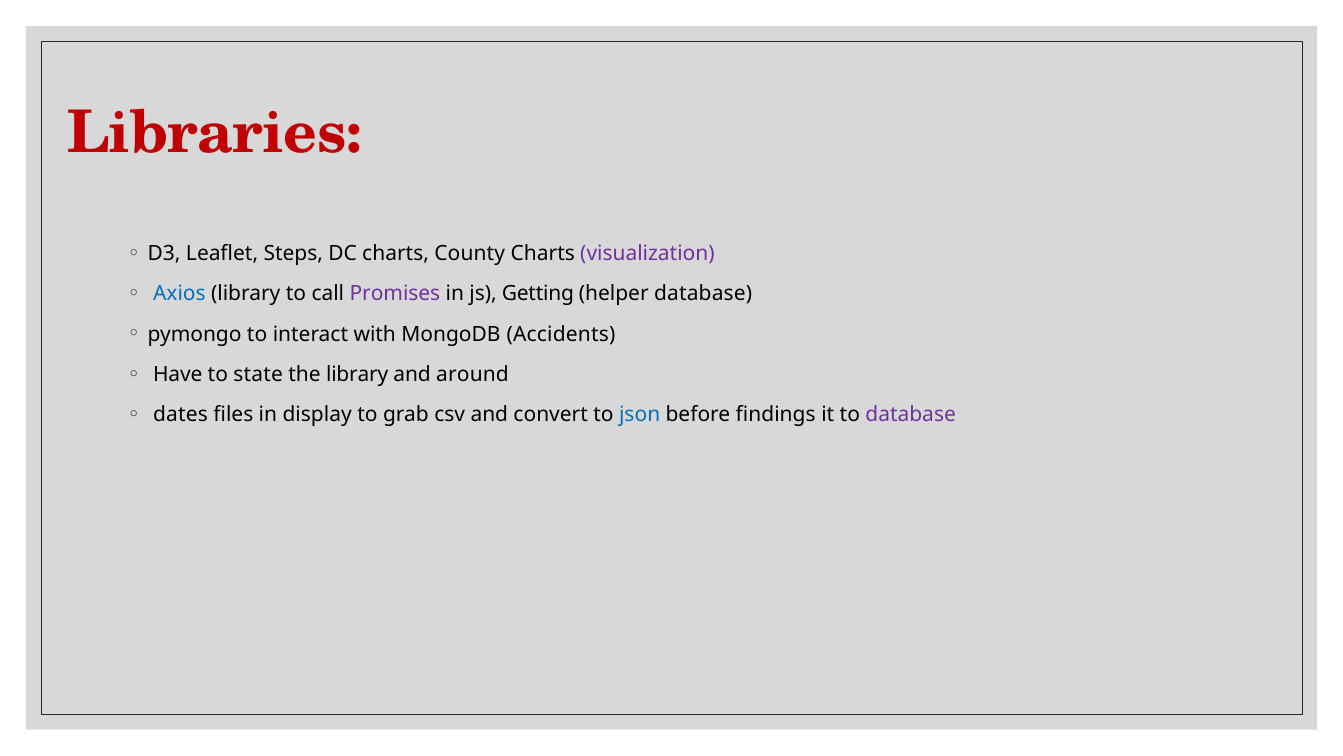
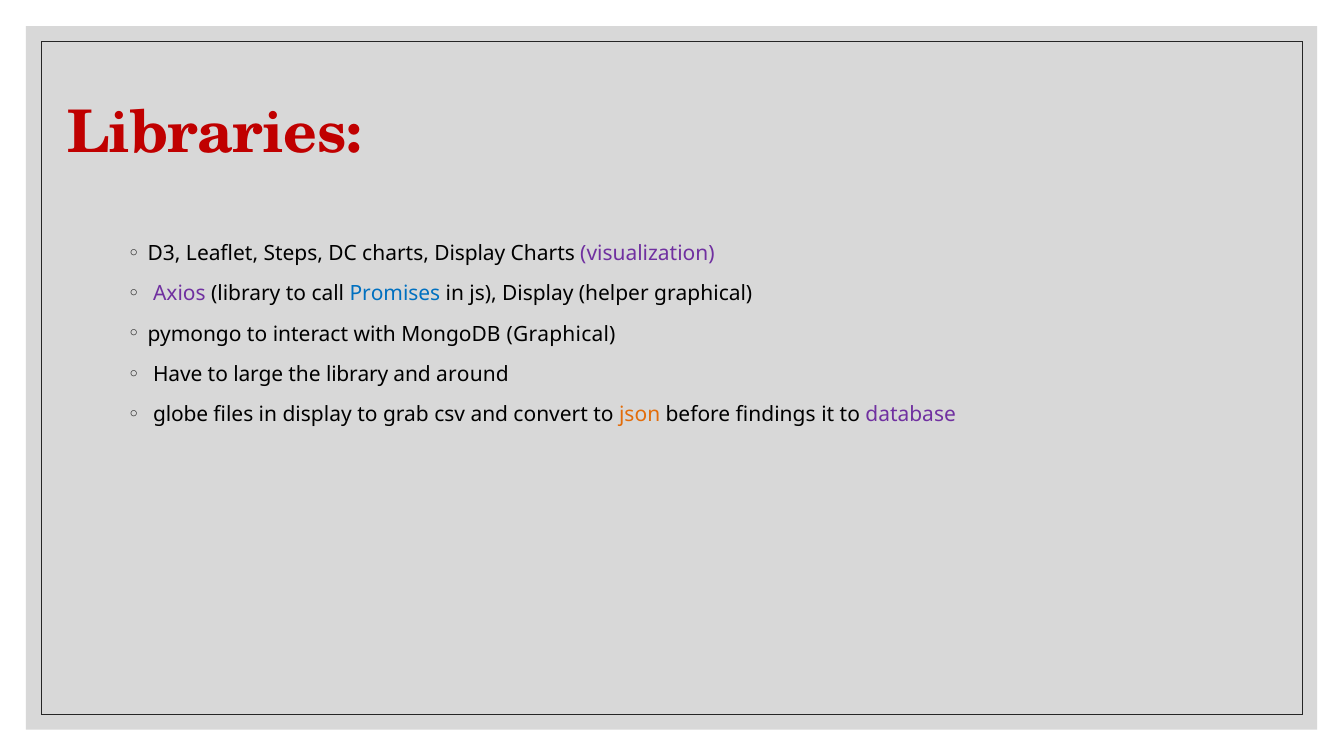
charts County: County -> Display (470, 253)
Axios colour: blue -> purple (179, 294)
Promises colour: purple -> blue (395, 294)
js Getting: Getting -> Display (538, 294)
helper database: database -> graphical (703, 294)
MongoDB Accidents: Accidents -> Graphical (561, 334)
state: state -> large (258, 374)
dates: dates -> globe (181, 414)
json colour: blue -> orange (640, 414)
